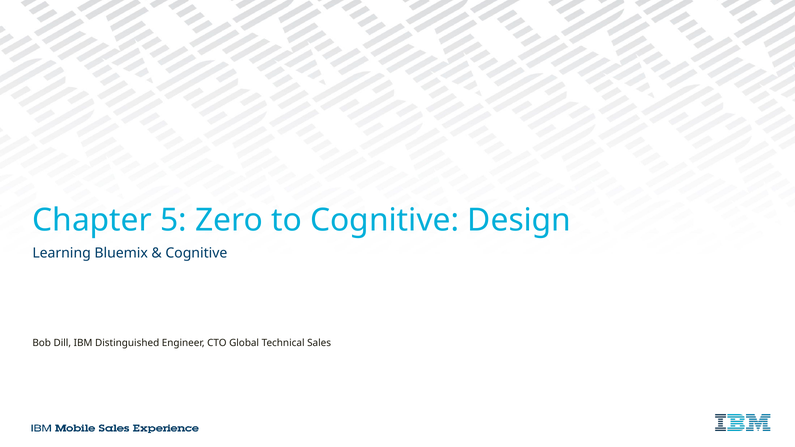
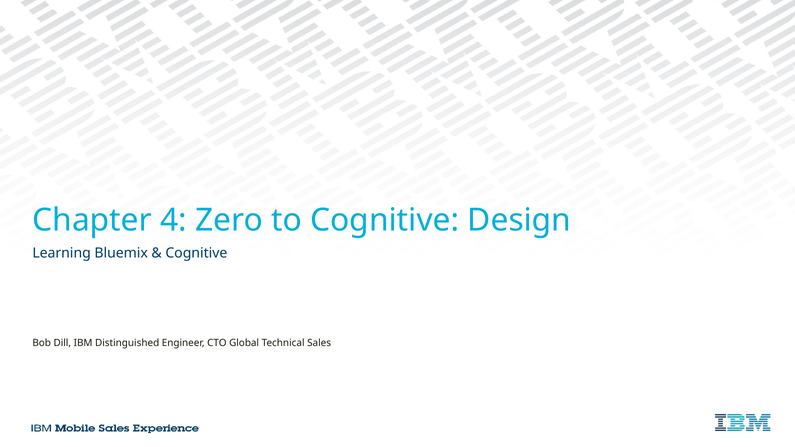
5: 5 -> 4 (174, 220)
